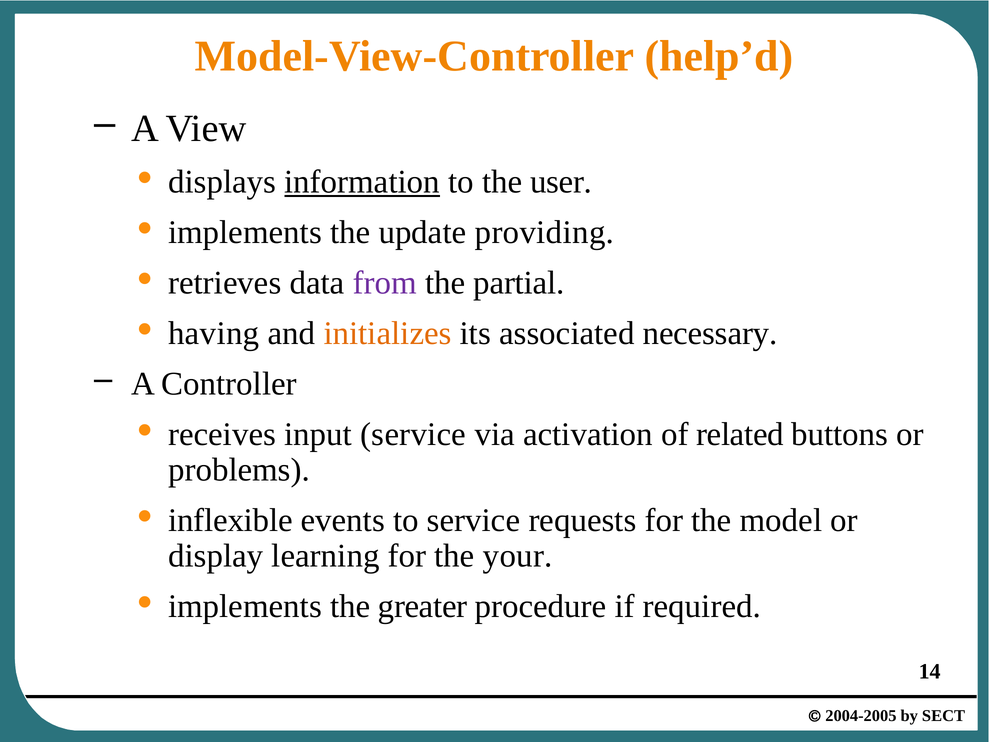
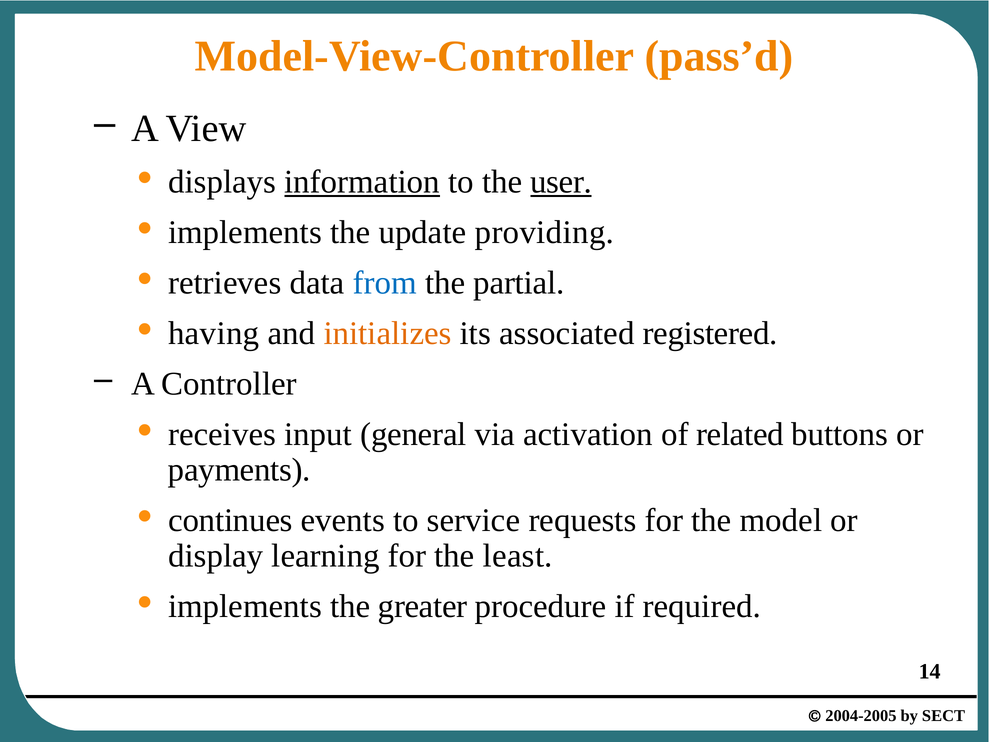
help’d: help’d -> pass’d (719, 56)
user underline: none -> present (561, 182)
from colour: purple -> blue (385, 283)
necessary: necessary -> registered (710, 333)
input service: service -> general (413, 434)
problems: problems -> payments (239, 470)
inflexible: inflexible -> continues (230, 520)
your: your -> least (518, 556)
